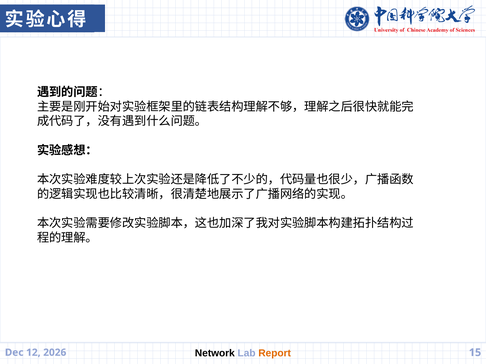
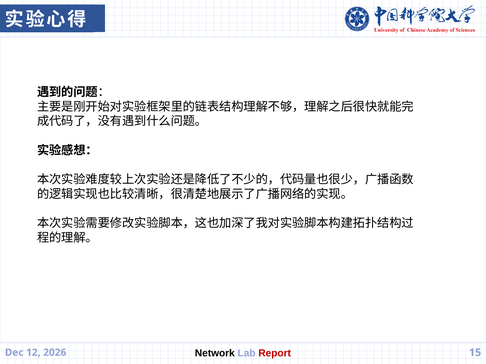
Report colour: orange -> red (275, 354)
